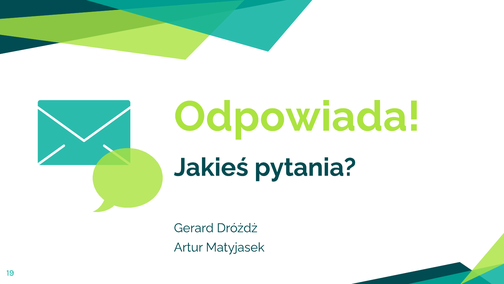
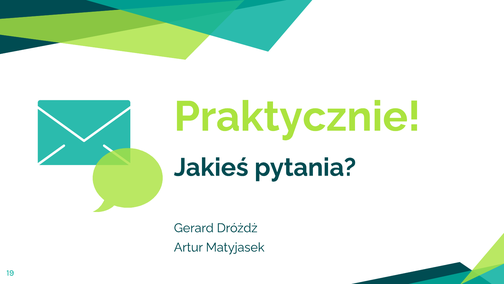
Odpowiada: Odpowiada -> Praktycznie (297, 117)
